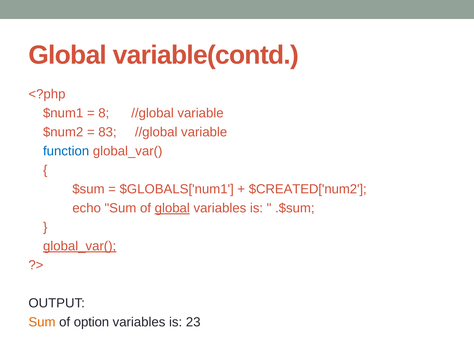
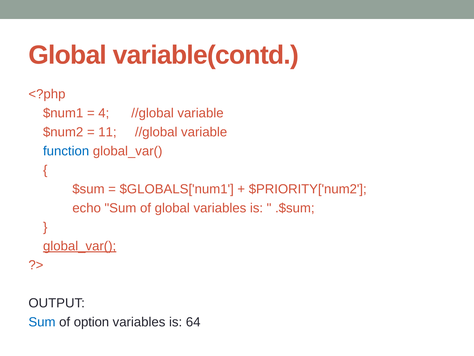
8: 8 -> 4 (104, 113)
83: 83 -> 11 (107, 132)
$CREATED['num2: $CREATED['num2 -> $PRIORITY['num2 (308, 189)
global underline: present -> none (172, 208)
Sum colour: orange -> blue (42, 322)
23: 23 -> 64 (193, 322)
